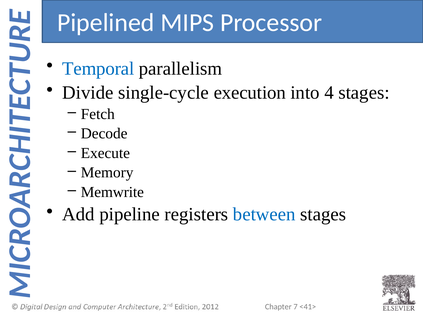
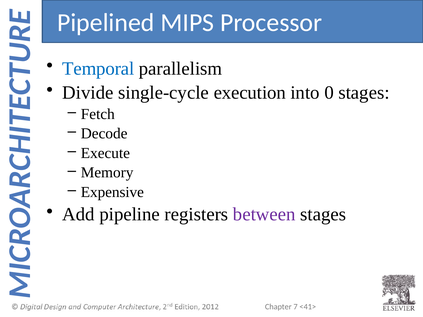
4: 4 -> 0 (329, 93)
Memwrite: Memwrite -> Expensive (112, 192)
between colour: blue -> purple (264, 214)
